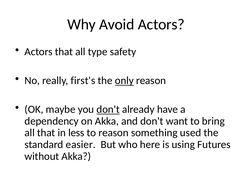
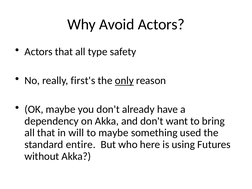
don't underline: present -> none (108, 109)
less: less -> will (76, 133)
to reason: reason -> maybe (113, 133)
easier: easier -> entire (81, 145)
